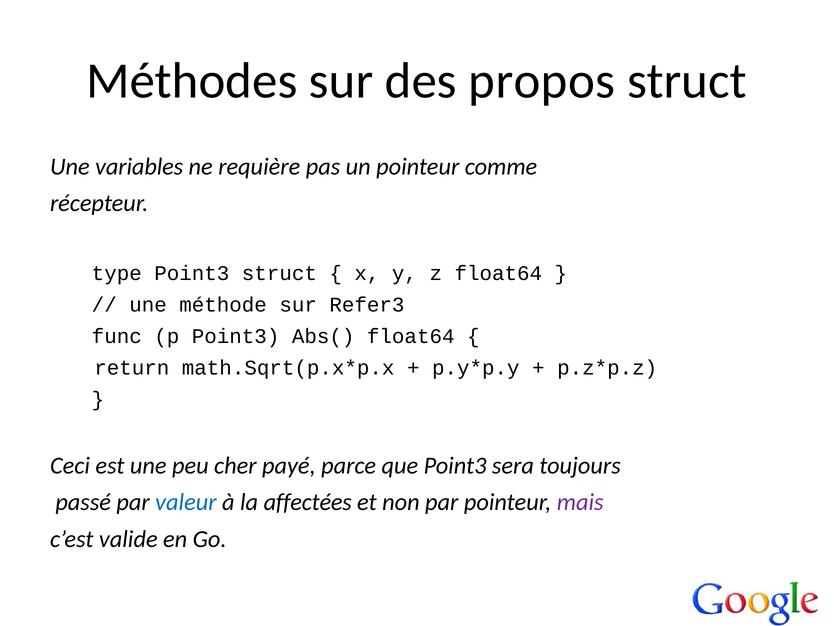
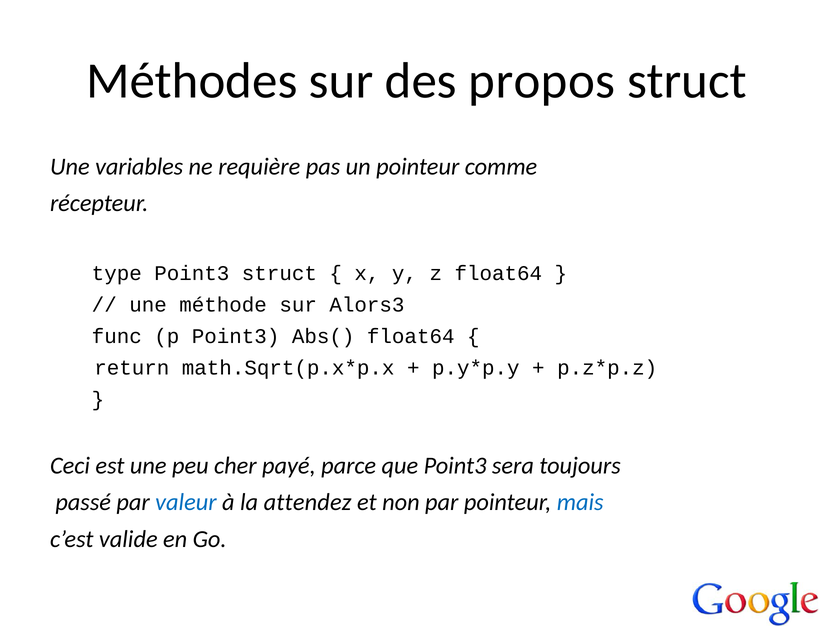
Refer3: Refer3 -> Alors3 (367, 305)
affectées: affectées -> attendez (308, 502)
mais colour: purple -> blue (580, 502)
